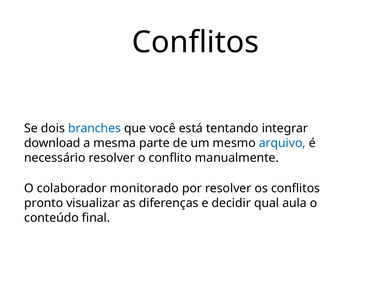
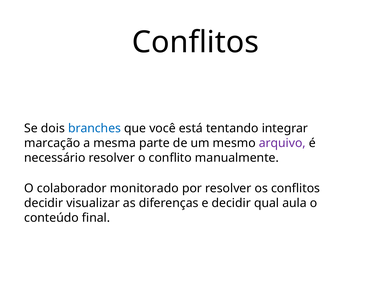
download: download -> marcação (52, 143)
arquivo colour: blue -> purple (282, 143)
pronto: pronto -> decidir (44, 203)
